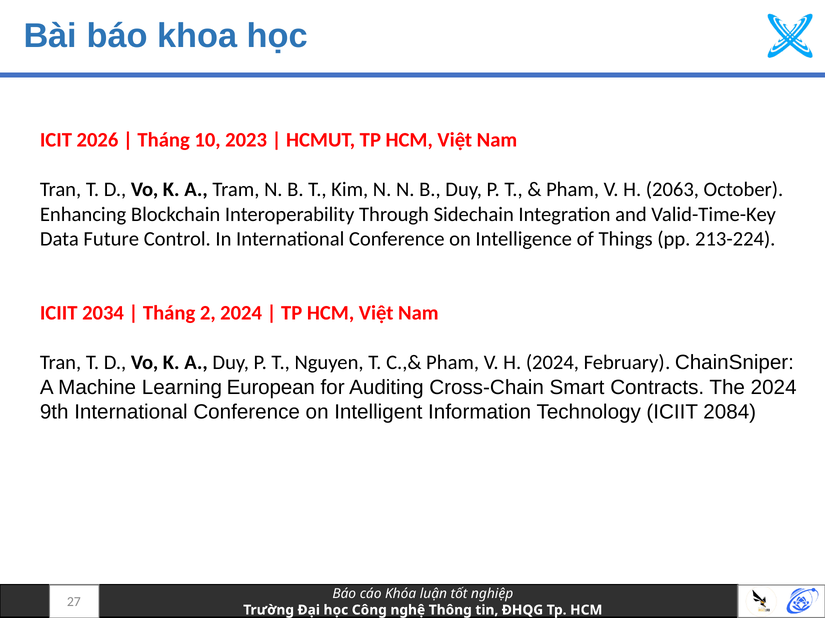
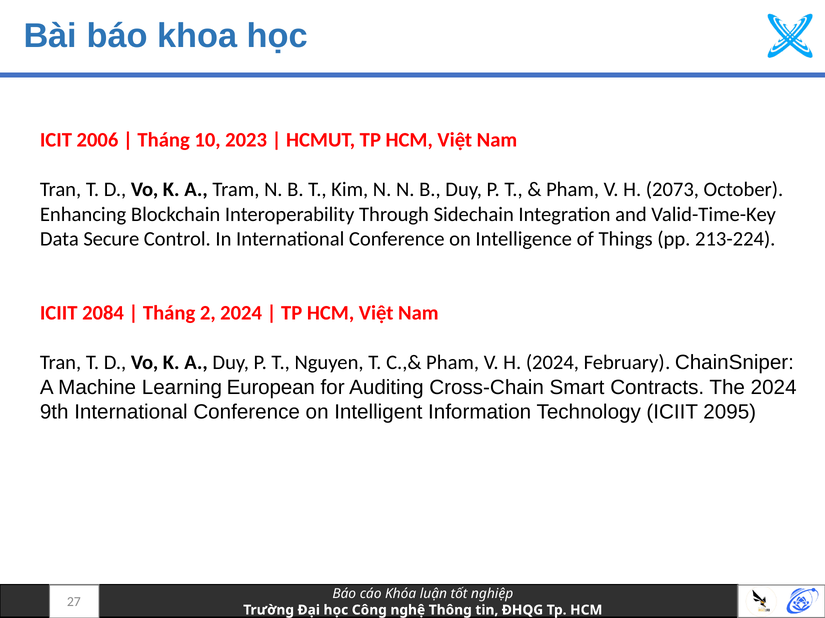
2026: 2026 -> 2006 (97, 140)
2063: 2063 -> 2073 (672, 190)
Future: Future -> Secure (111, 239)
2034: 2034 -> 2084 (103, 314)
2084: 2084 -> 2095 (730, 413)
